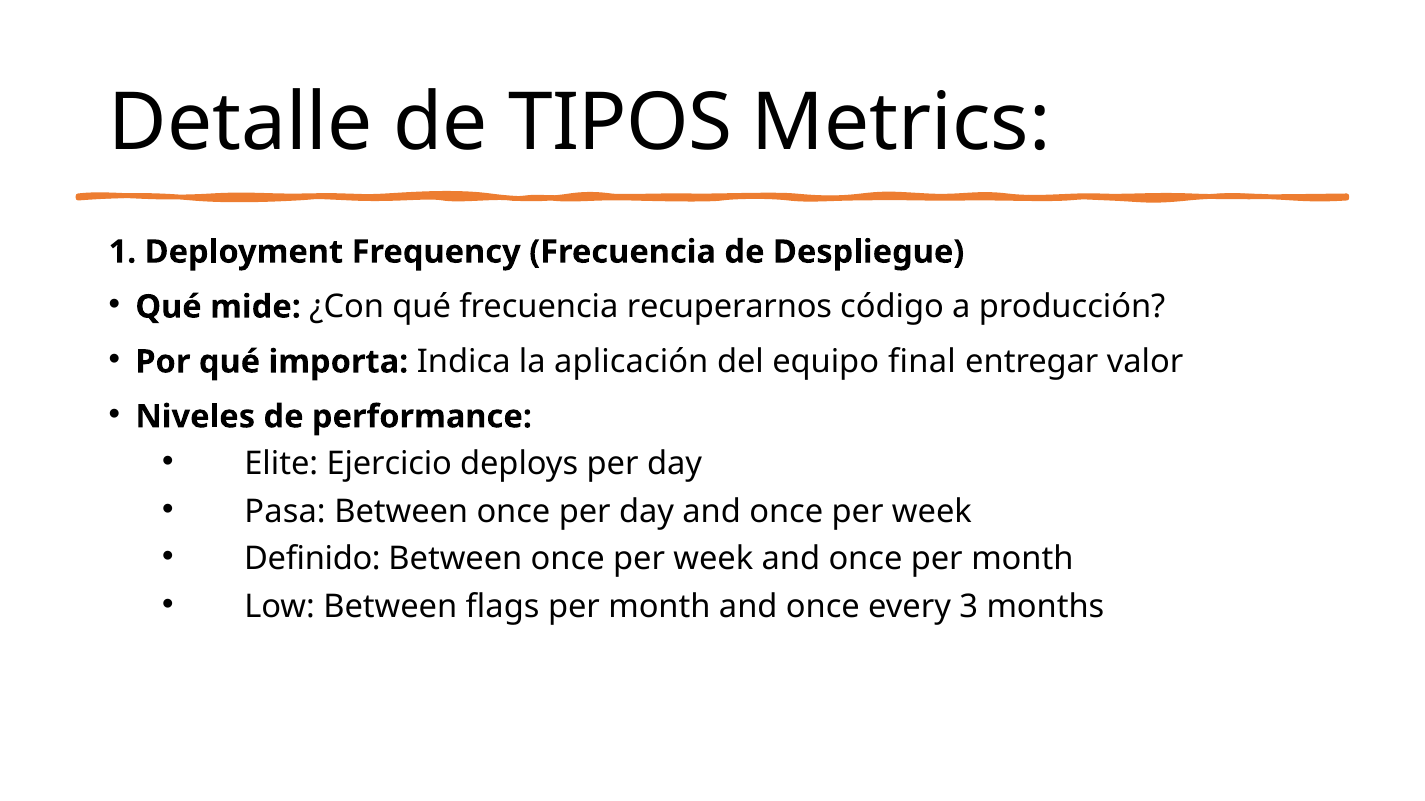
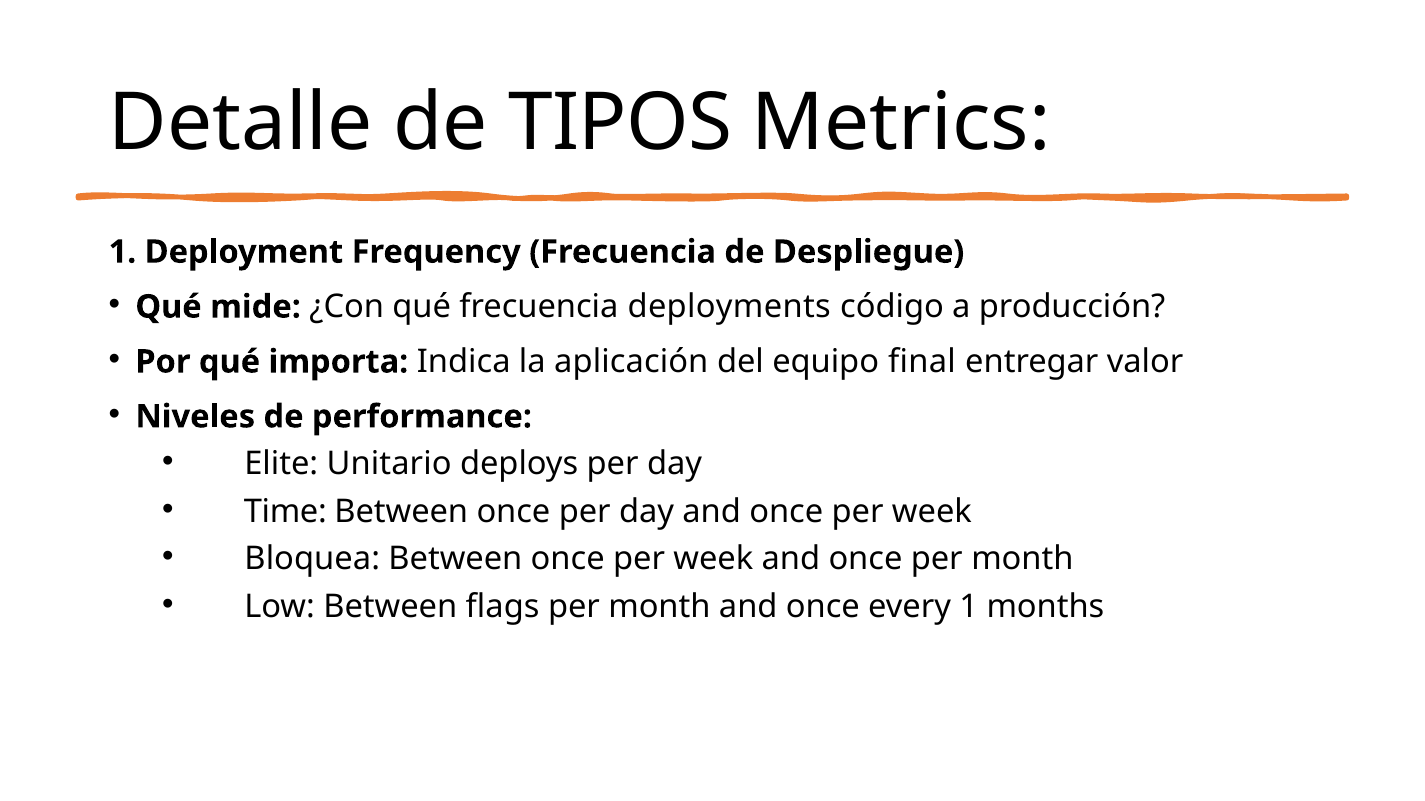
recuperarnos: recuperarnos -> deployments (729, 307)
Ejercicio: Ejercicio -> Unitario (389, 464)
Pasa: Pasa -> Time (285, 512)
Definido: Definido -> Bloquea (312, 559)
every 3: 3 -> 1 (969, 607)
